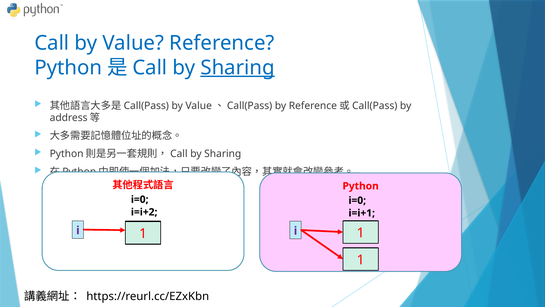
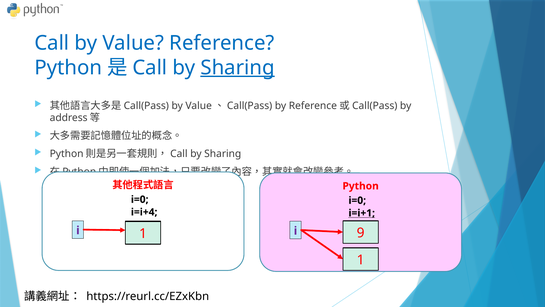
i=i+2: i=i+2 -> i=i+4 (144, 212)
i=i+1 underline: none -> present (362, 213)
1: 1 -> 9 (361, 233)
